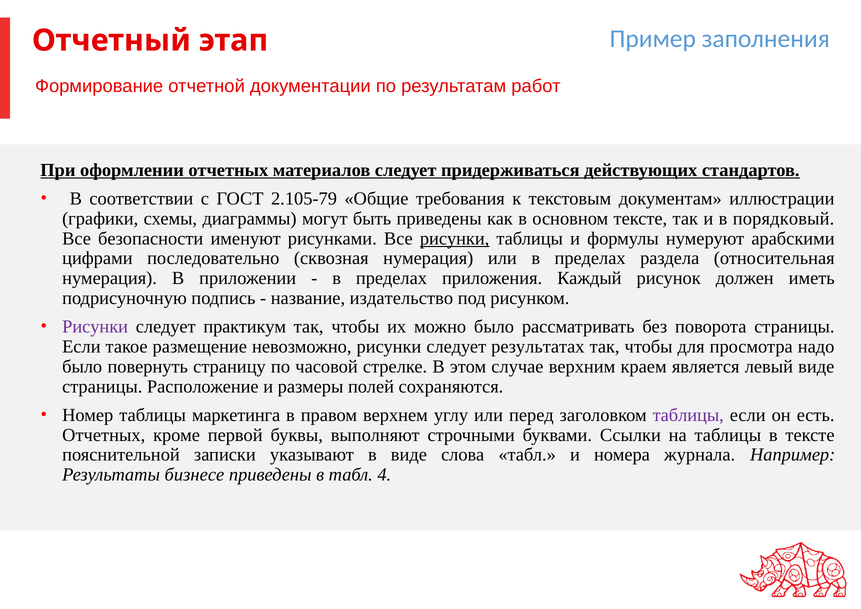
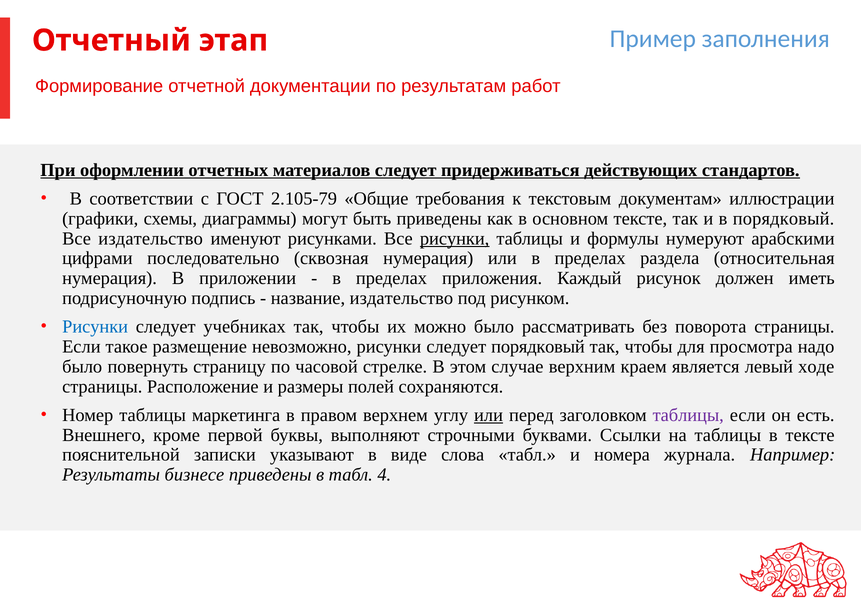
Все безопасности: безопасности -> издательство (151, 238)
Рисунки colour: purple -> blue (95, 327)
практикум: практикум -> учебниках (245, 327)
следует результатах: результатах -> порядковый (538, 347)
левый виде: виде -> ходе (816, 366)
или underline: none -> present (489, 415)
Отчетных: Отчетных -> Внешнего (104, 435)
